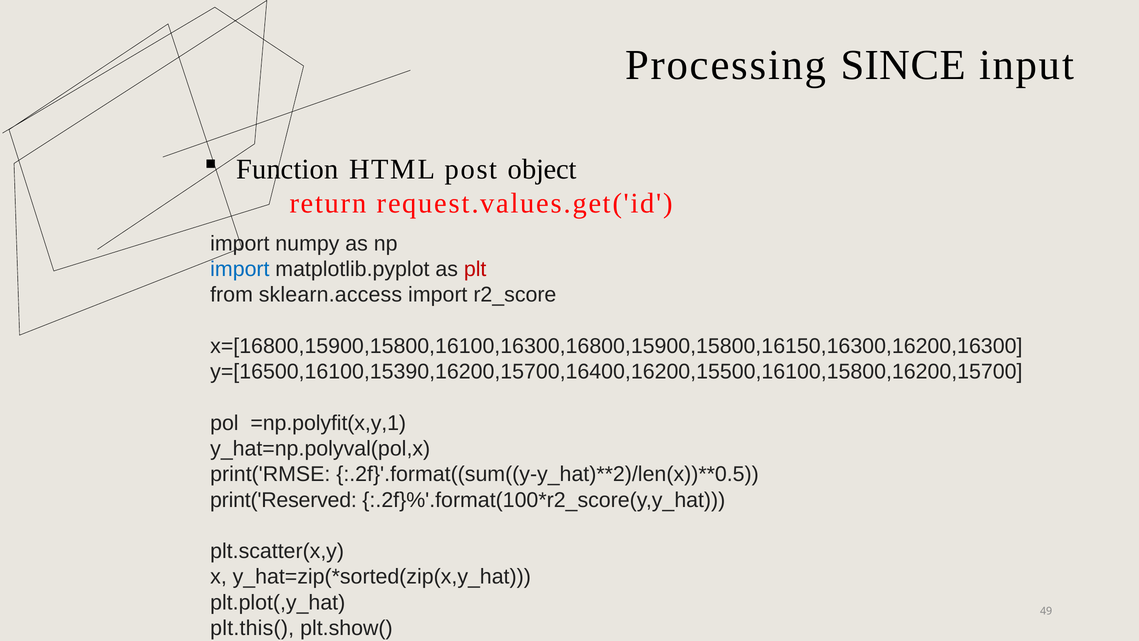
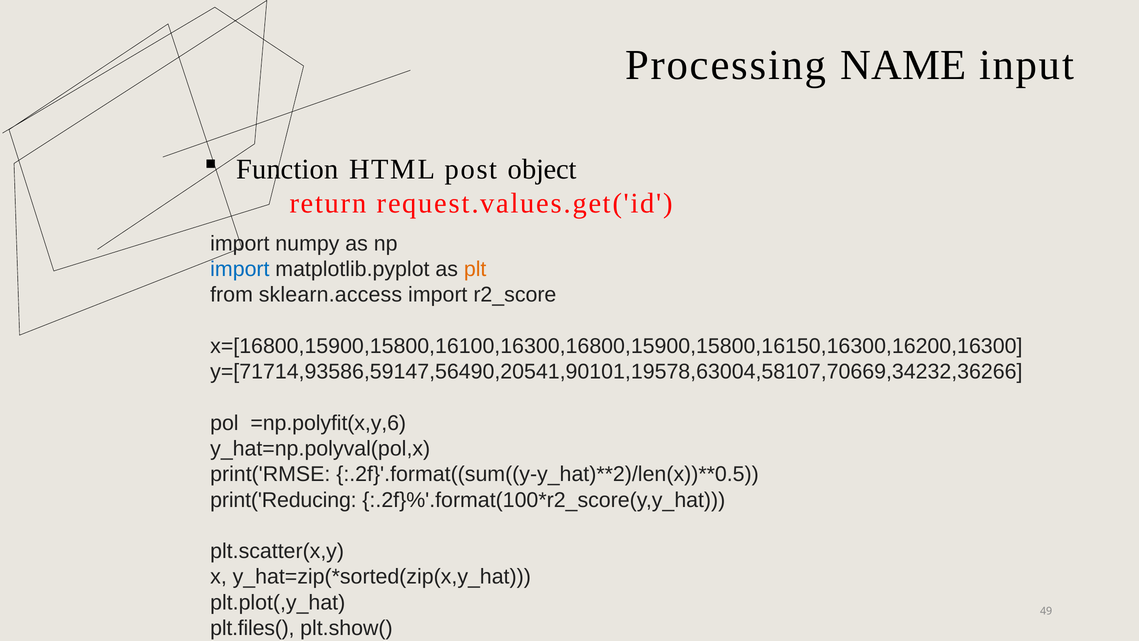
SINCE: SINCE -> NAME (903, 65)
plt colour: red -> orange (475, 269)
y=[16500,16100,15390,16200,15700,16400,16200,15500,16100,15800,16200,15700: y=[16500,16100,15390,16200,15700,16400,16200,15500,16100,15800,16200,15700 -> y=[71714,93586,59147,56490,20541,90101,19578,63004,58107,70669,34232,36266 (616, 372)
=np.polyfit(x,y,1: =np.polyfit(x,y,1 -> =np.polyfit(x,y,6 (328, 423)
print('Reserved: print('Reserved -> print('Reducing (283, 500)
plt.this(: plt.this( -> plt.files( (252, 628)
